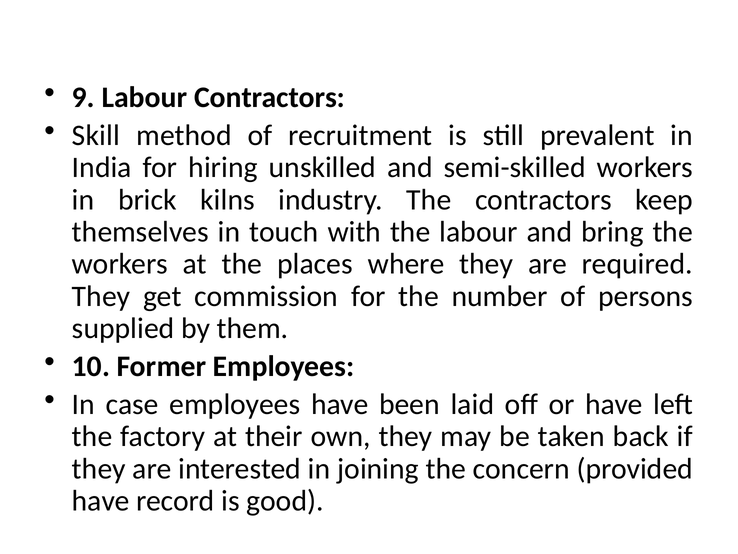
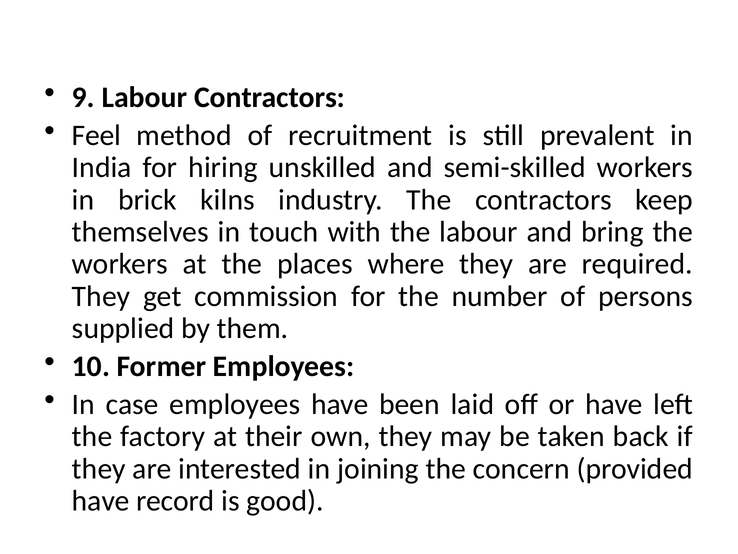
Skill: Skill -> Feel (96, 135)
